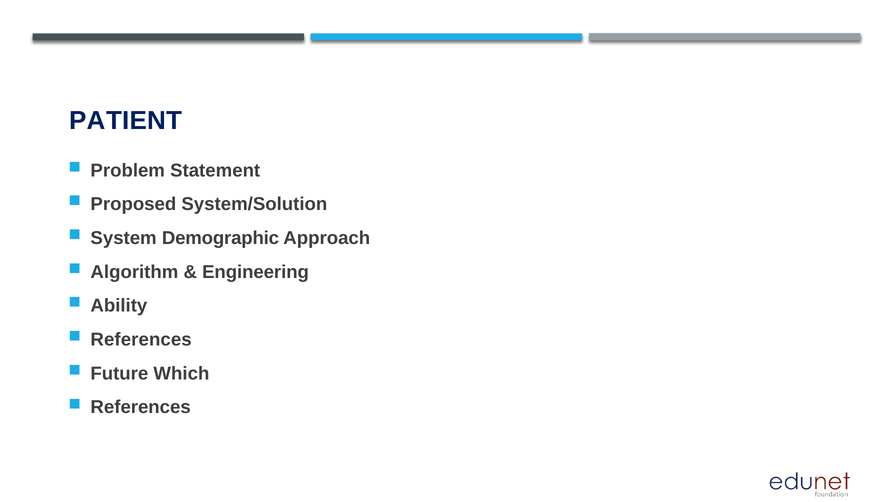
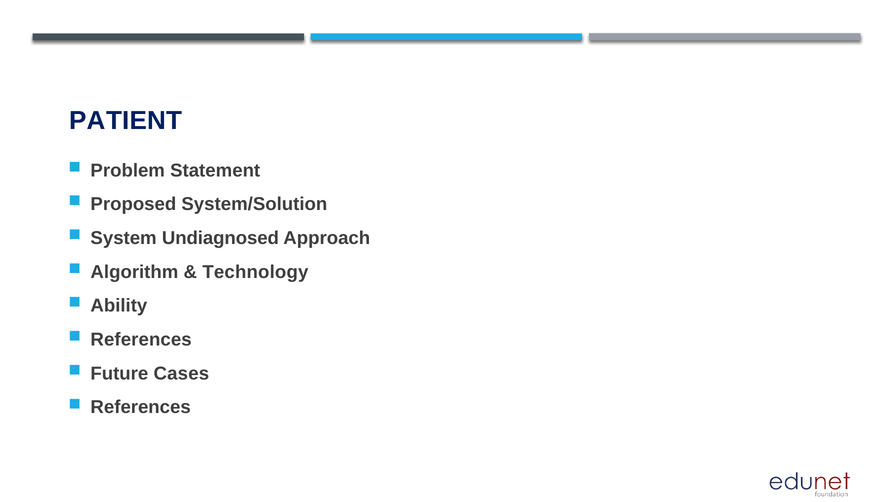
Demographic: Demographic -> Undiagnosed (220, 238)
Engineering: Engineering -> Technology (255, 272)
Which: Which -> Cases (181, 374)
